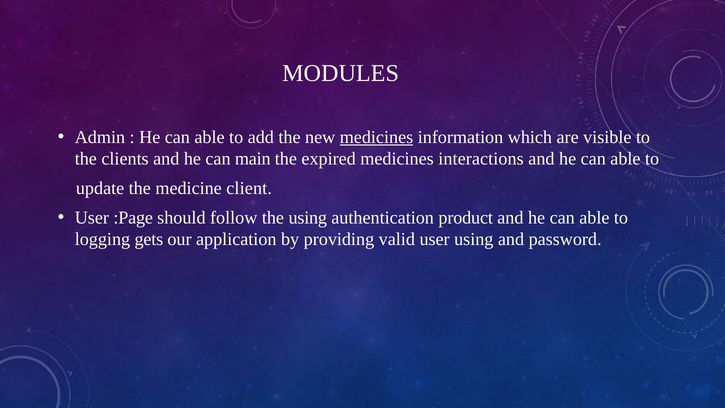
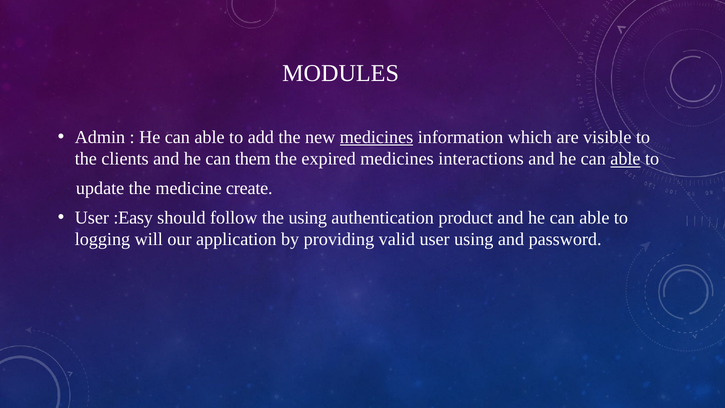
main: main -> them (253, 159)
able underline: none -> present (625, 159)
client: client -> create (249, 188)
:Page: :Page -> :Easy (133, 218)
gets: gets -> will (149, 239)
